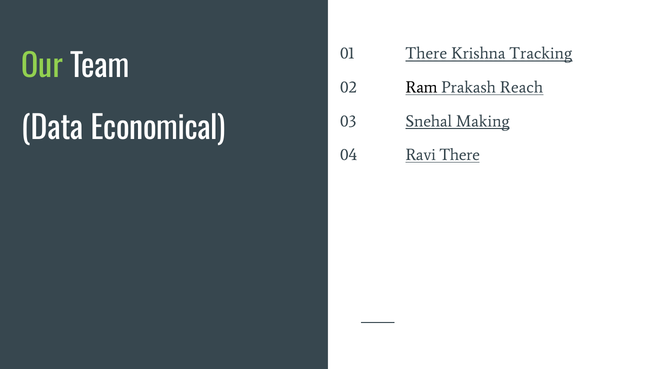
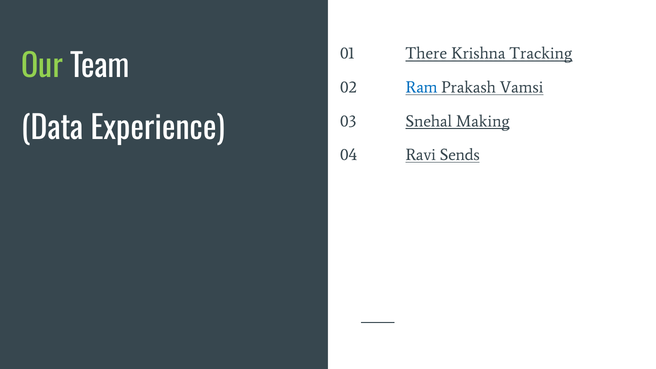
Ram colour: black -> blue (422, 87)
Reach: Reach -> Vamsi (522, 87)
Economical: Economical -> Experience (158, 129)
Ravi There: There -> Sends (460, 155)
